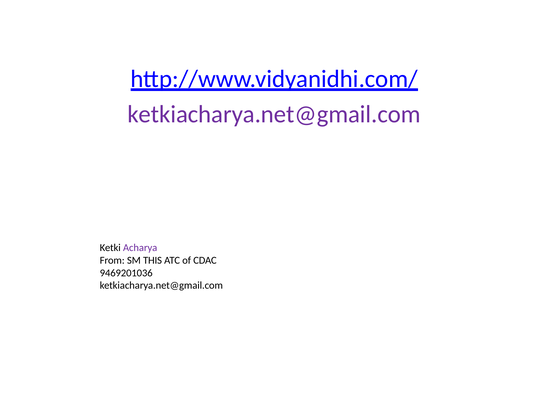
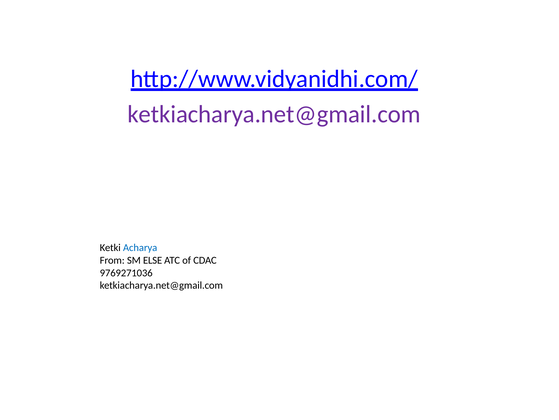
Acharya colour: purple -> blue (140, 247)
THIS: THIS -> ELSE (153, 260)
9469201036: 9469201036 -> 9769271036 (126, 272)
